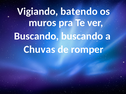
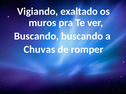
batendo: batendo -> exaltado (79, 11)
